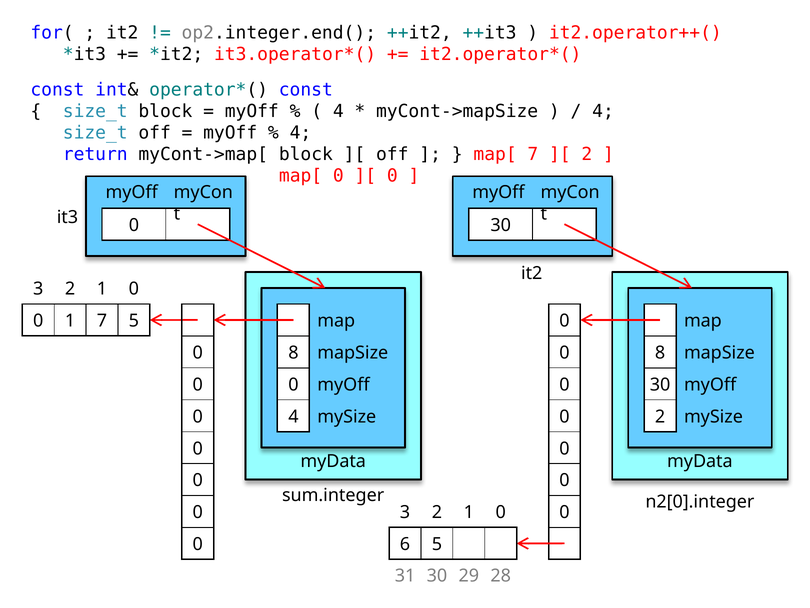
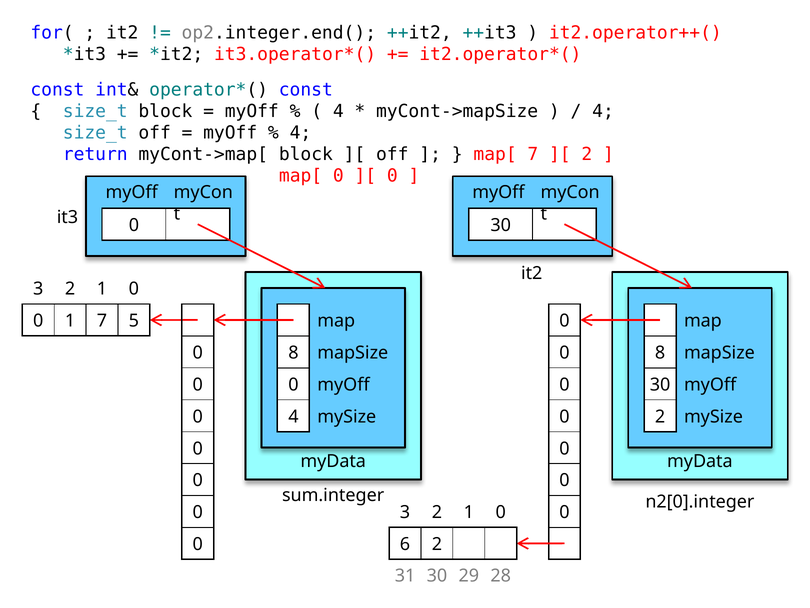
6 5: 5 -> 2 (437, 544)
